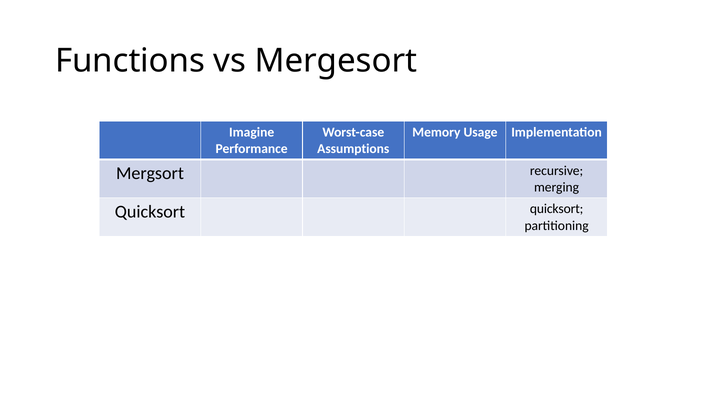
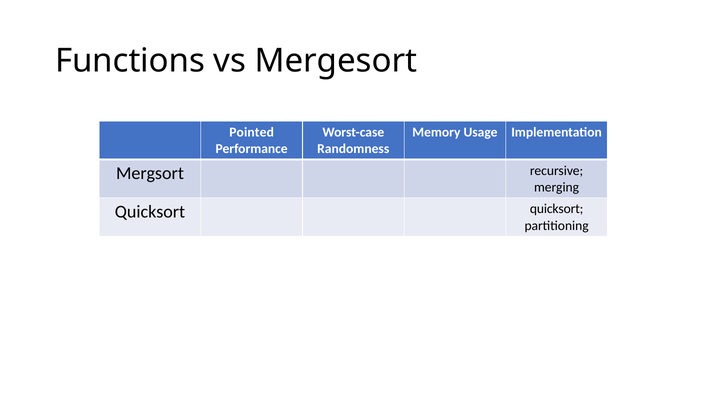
Imagine: Imagine -> Pointed (252, 132)
Assumptions: Assumptions -> Randomness (353, 149)
